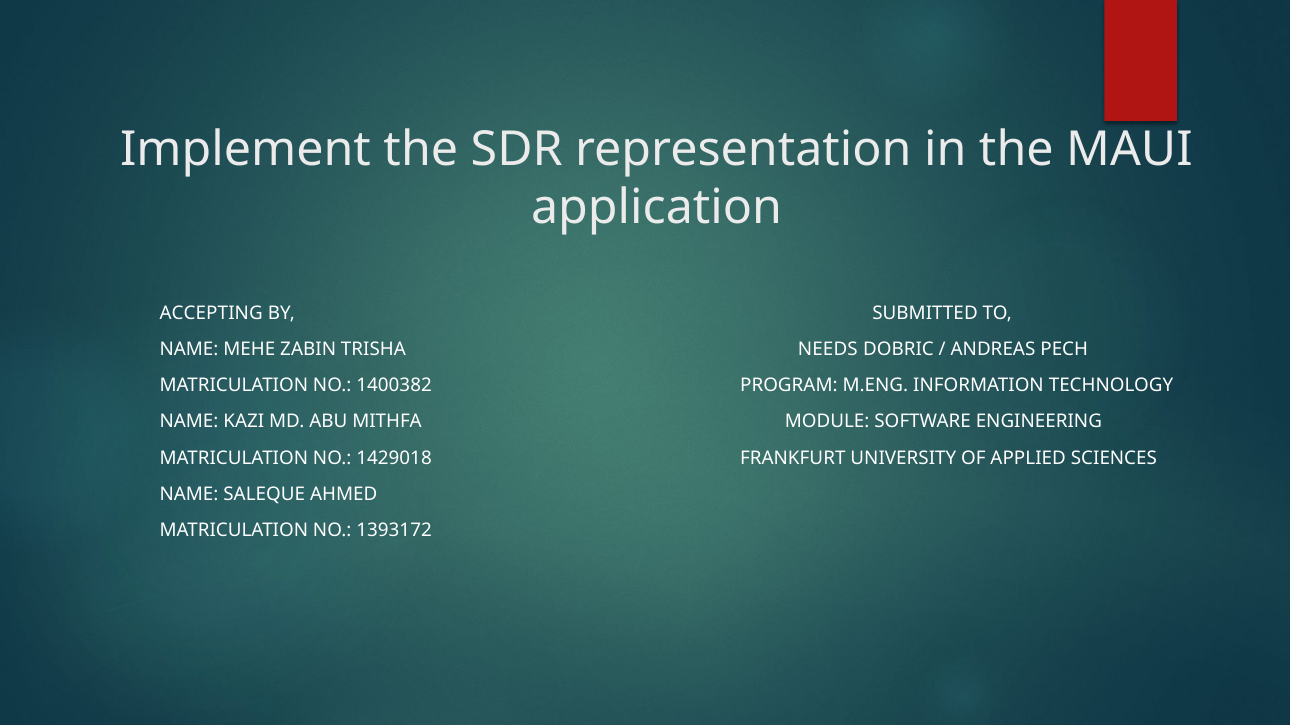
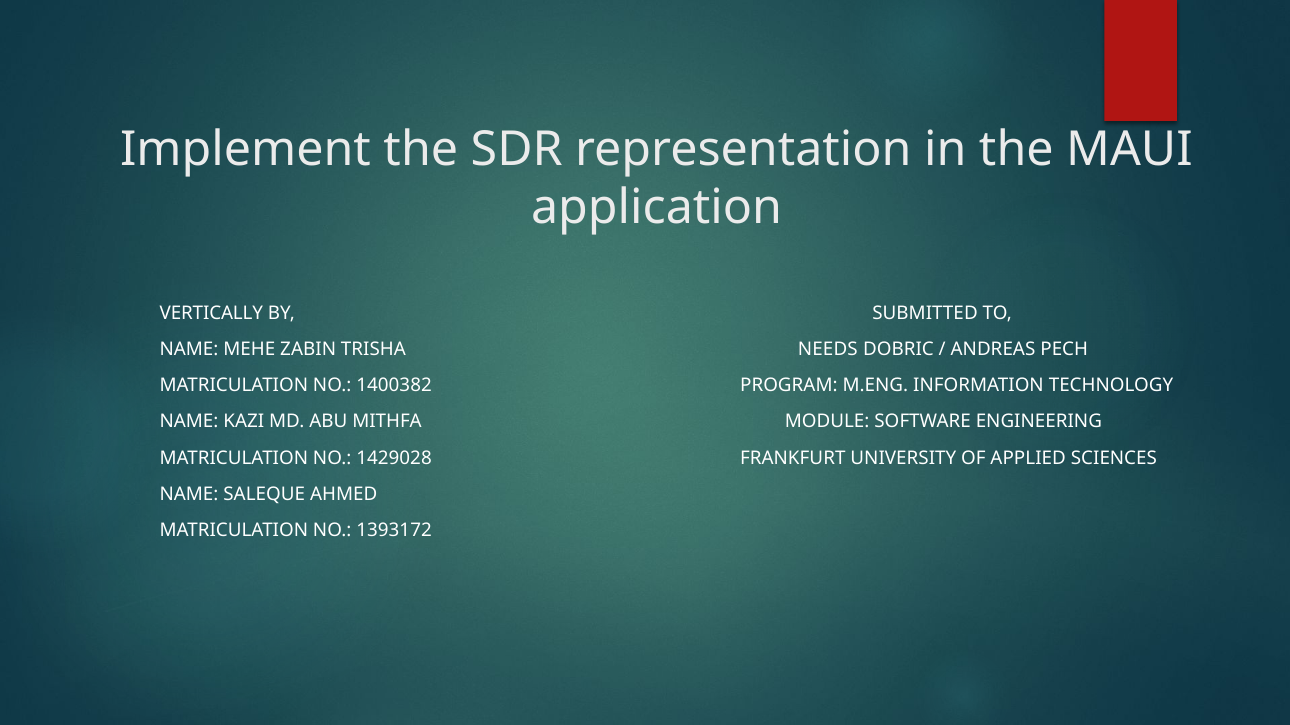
ACCEPTING: ACCEPTING -> VERTICALLY (211, 314)
1429018: 1429018 -> 1429028 (394, 458)
